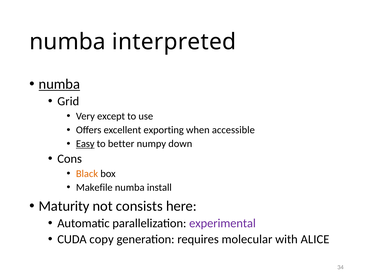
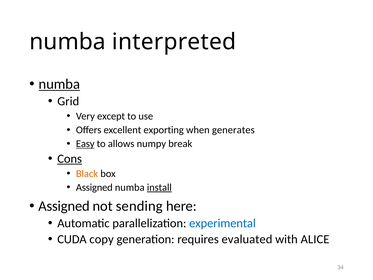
accessible: accessible -> generates (233, 130)
better: better -> allows (121, 144)
down: down -> break (180, 144)
Cons underline: none -> present (70, 159)
Makefile: Makefile -> Assigned (94, 187)
install underline: none -> present (159, 187)
Maturity: Maturity -> Assigned (64, 206)
consists: consists -> sending (139, 206)
experimental colour: purple -> blue (222, 223)
molecular: molecular -> evaluated (247, 239)
